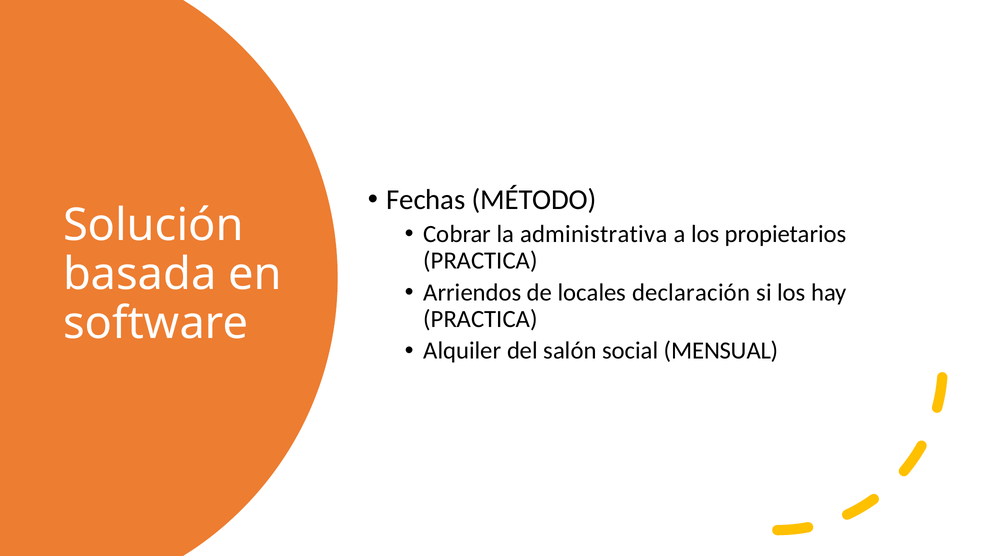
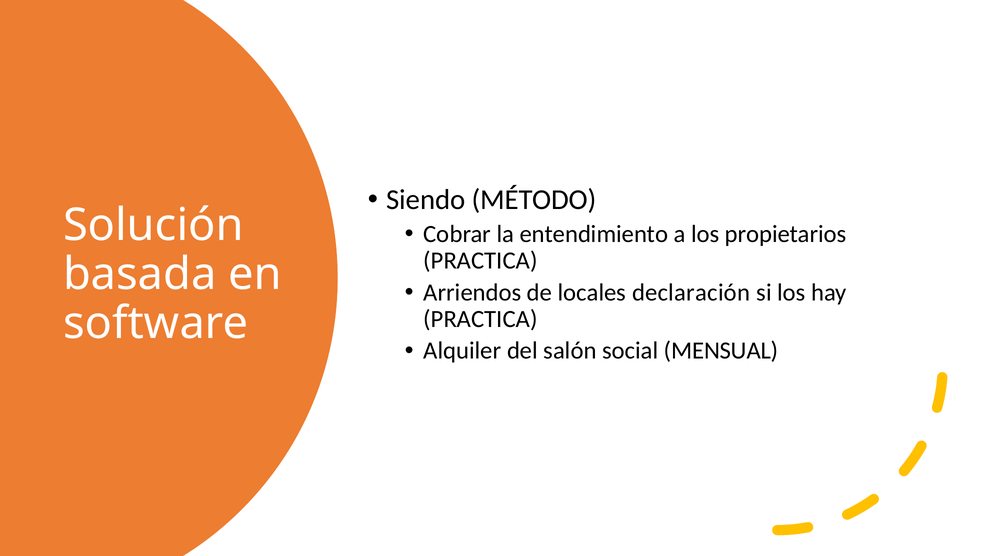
Fechas: Fechas -> Siendo (426, 200)
administrativa: administrativa -> entendimiento (594, 234)
